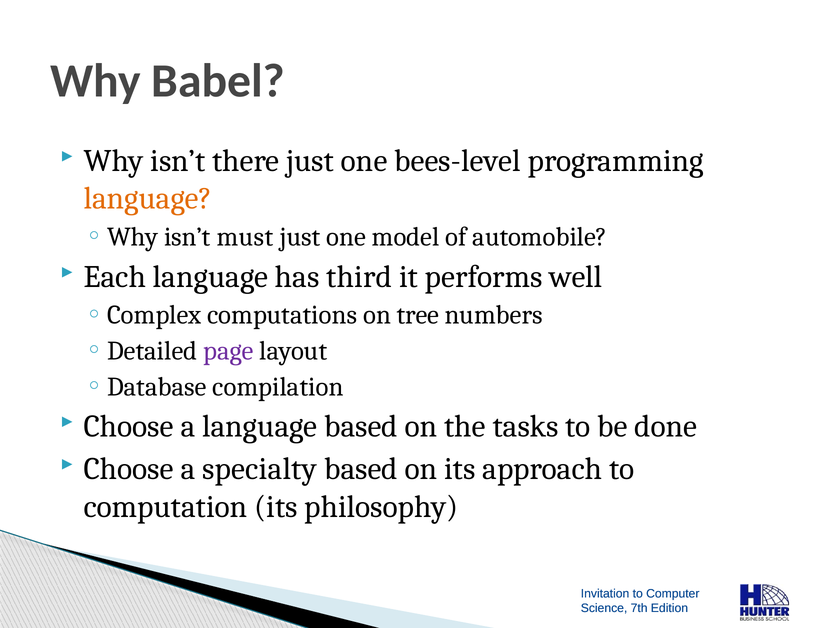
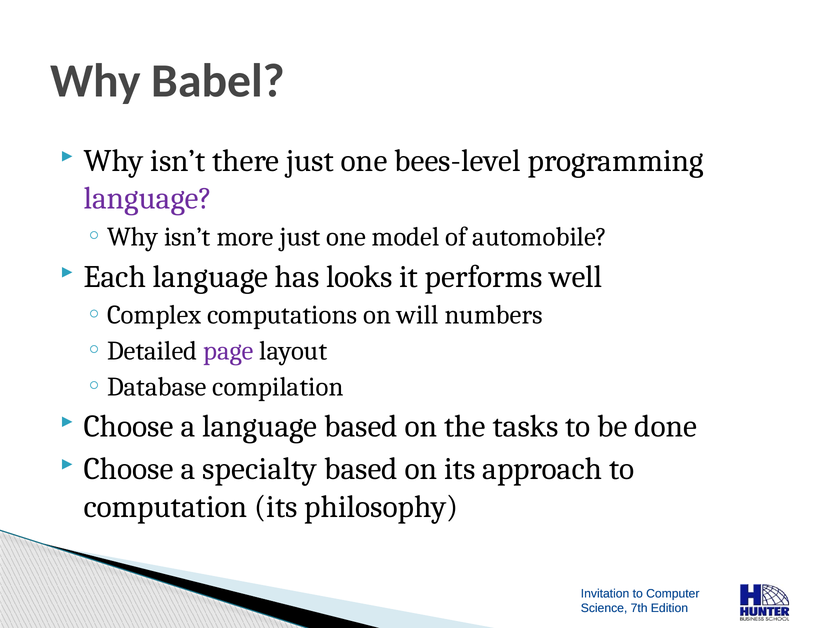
language colour: orange -> purple (148, 199)
must: must -> more (245, 237)
third: third -> looks (359, 277)
tree: tree -> will (418, 315)
